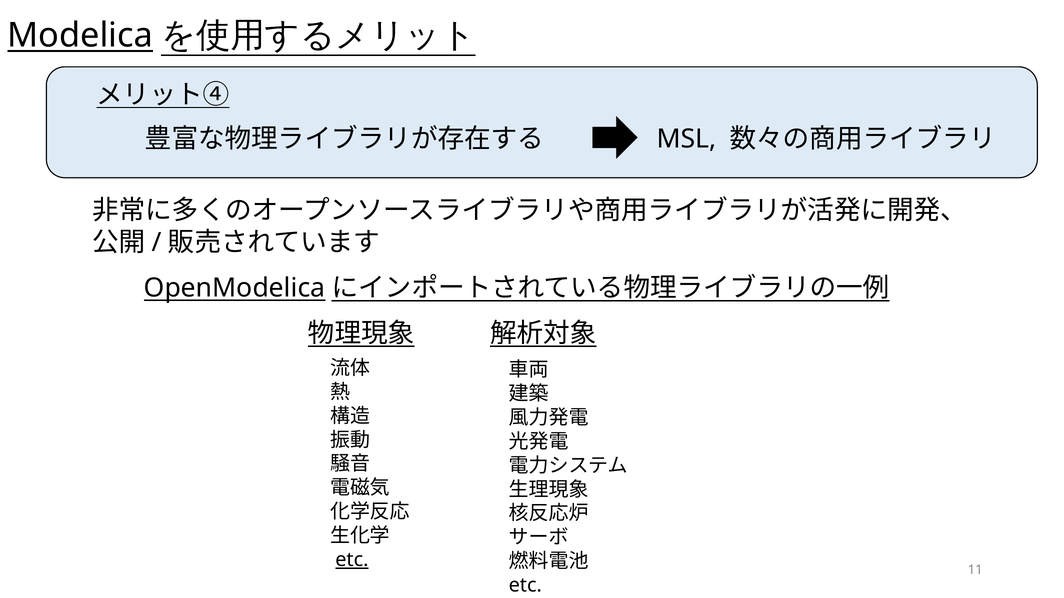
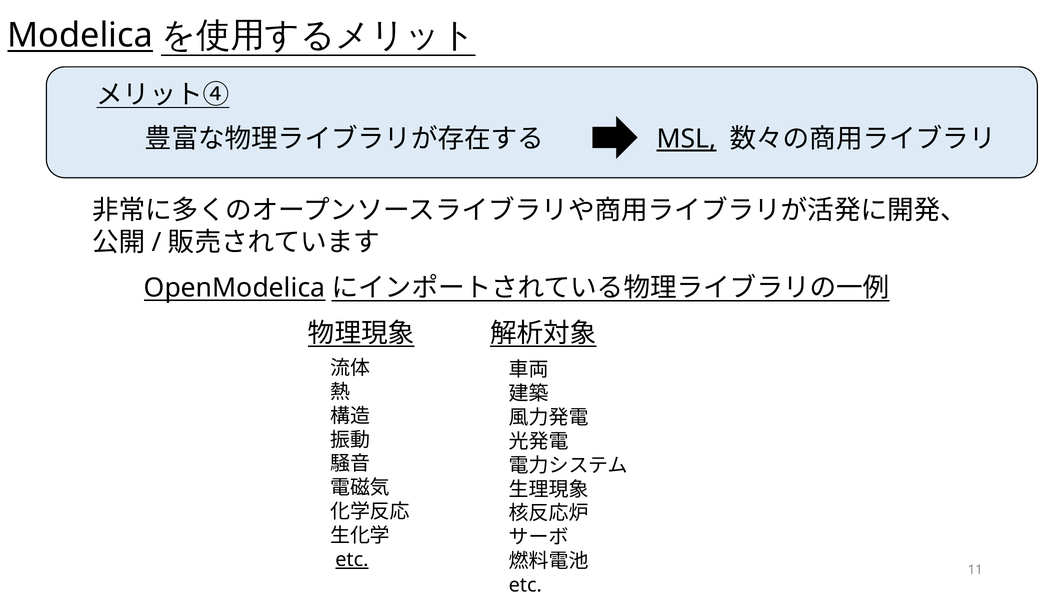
MSL underline: none -> present (687, 139)
